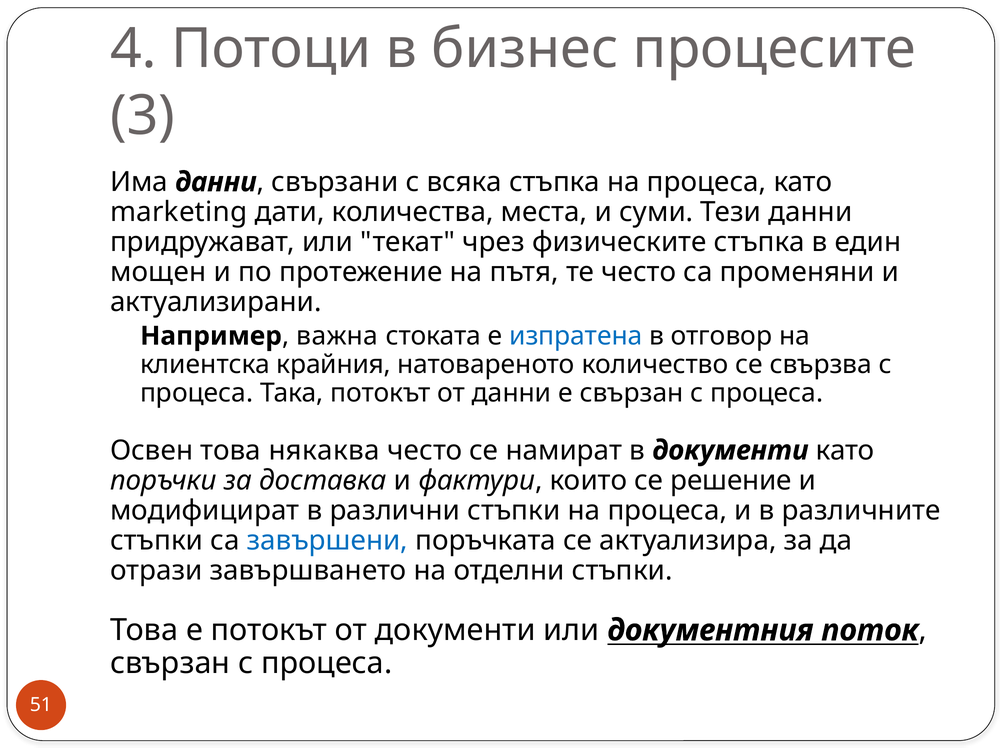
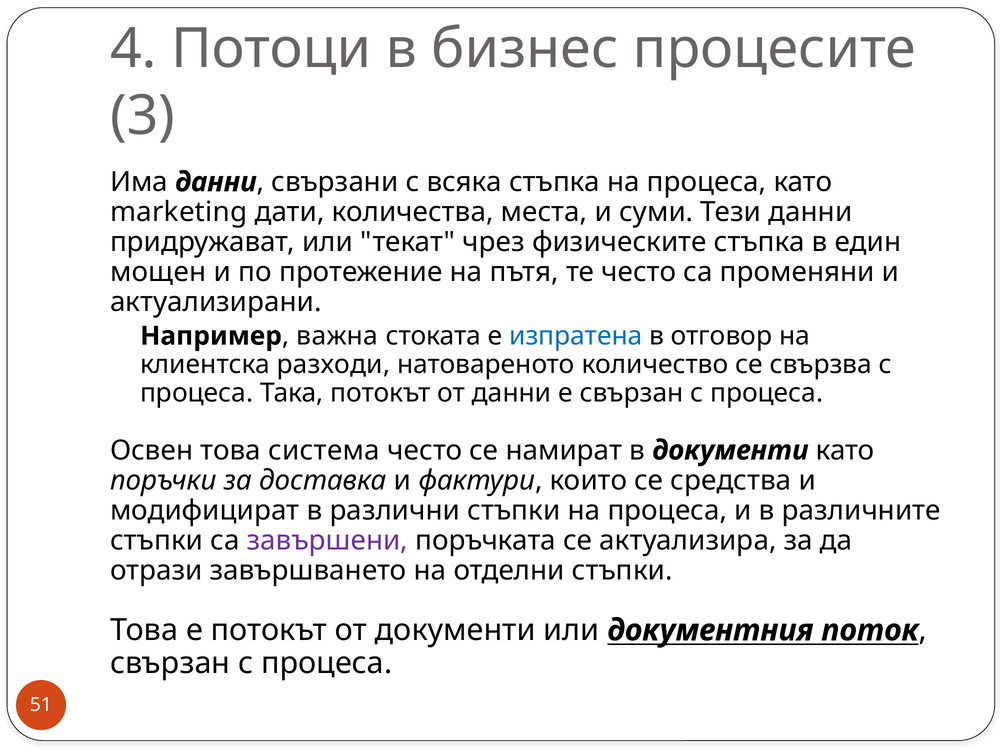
крайния: крайния -> разходи (333, 365)
някаква: някаква -> система (324, 451)
решение: решение -> средства (731, 481)
завършени colour: blue -> purple (327, 541)
